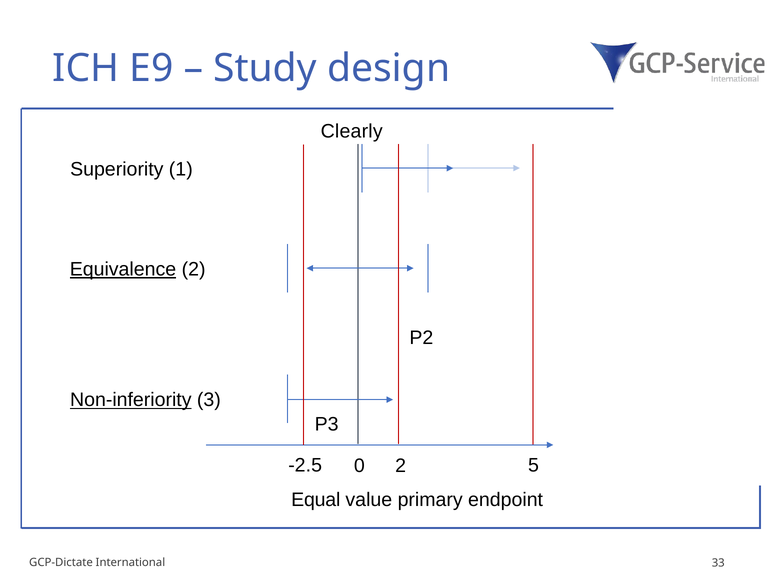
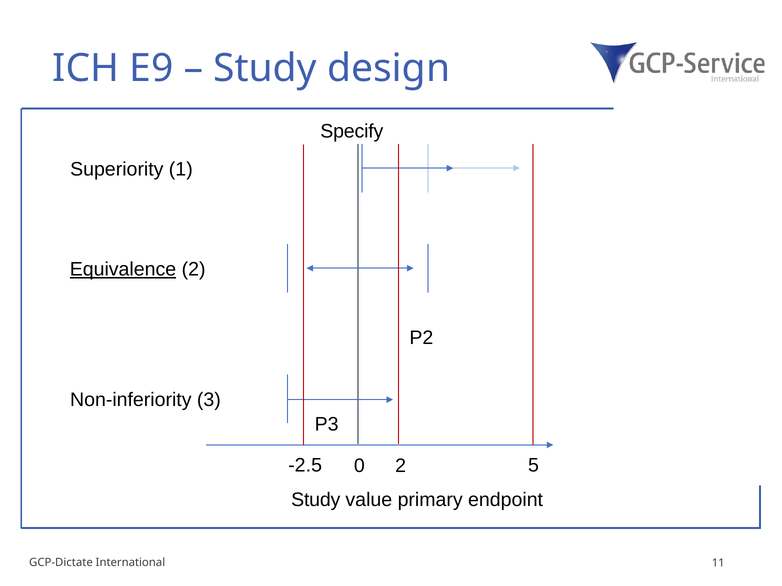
Clearly: Clearly -> Specify (352, 131)
Non-inferiority underline: present -> none (131, 400)
Equal: Equal -> Study (316, 500)
33: 33 -> 11 (718, 563)
